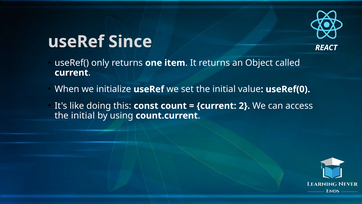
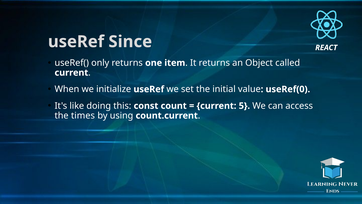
2: 2 -> 5 (244, 106)
initial: initial -> times (83, 115)
